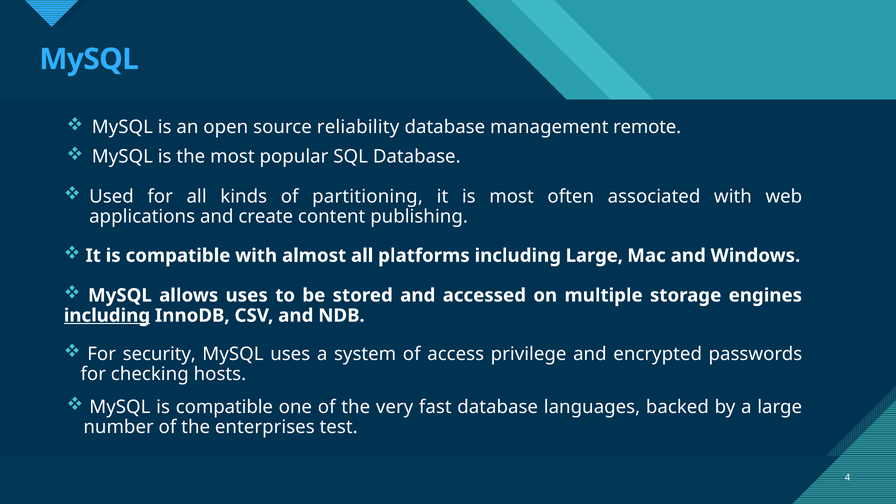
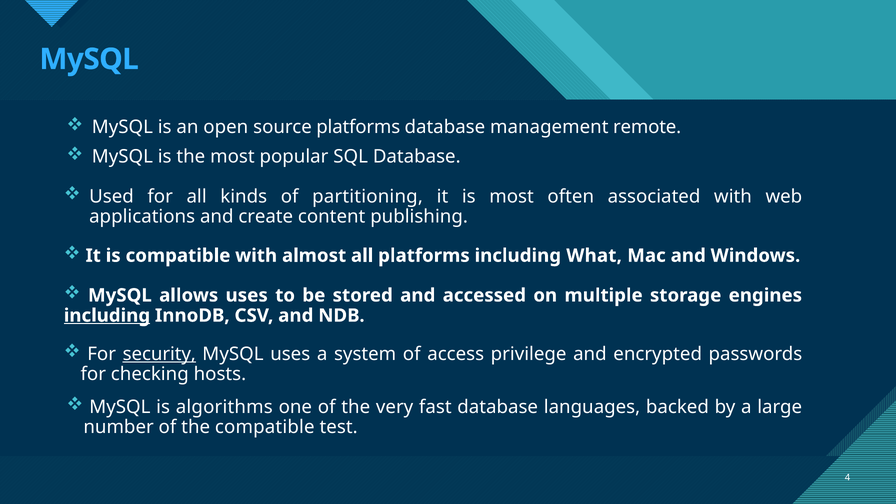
source reliability: reliability -> platforms (358, 127)
including Large: Large -> What (594, 256)
security underline: none -> present (159, 354)
MySQL is compatible: compatible -> algorithms (224, 407)
the enterprises: enterprises -> compatible (265, 427)
